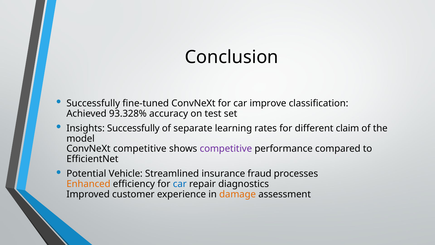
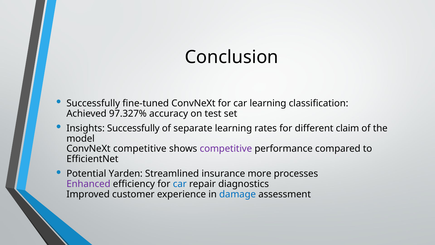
car improve: improve -> learning (268, 103)
93.328%: 93.328% -> 97.327% (128, 113)
Vehicle: Vehicle -> Yarden (126, 174)
fraud: fraud -> more (260, 174)
Enhanced colour: orange -> purple (88, 184)
damage colour: orange -> blue (238, 194)
